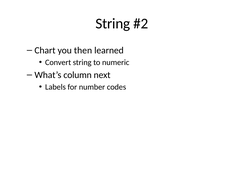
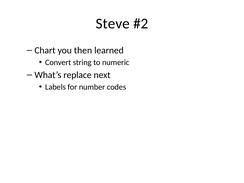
String: String -> Steve (113, 24)
column: column -> replace (78, 75)
